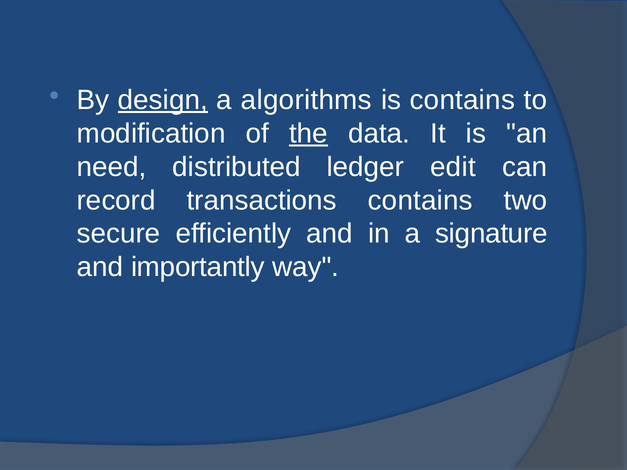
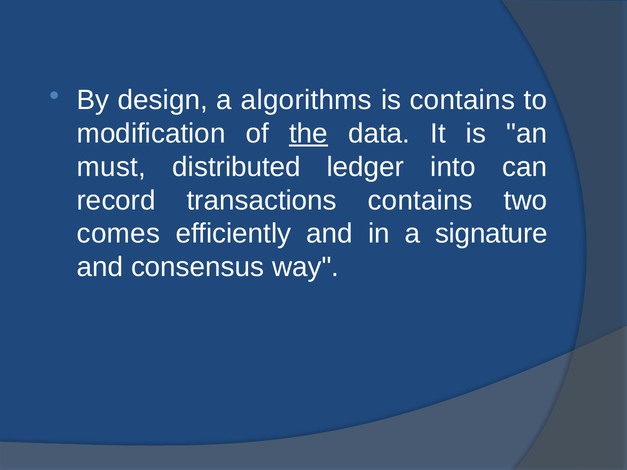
design underline: present -> none (163, 100)
need: need -> must (111, 167)
edit: edit -> into (453, 167)
secure: secure -> comes (118, 234)
importantly: importantly -> consensus (198, 267)
